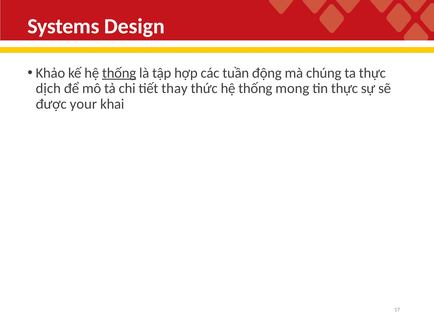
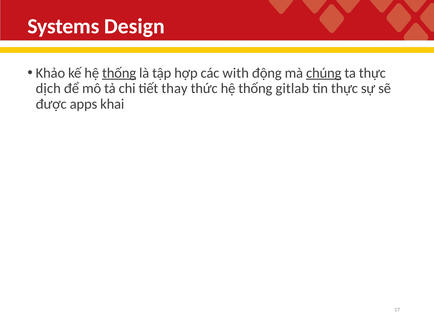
tuần: tuần -> with (236, 73)
chúng underline: none -> present (324, 73)
mong: mong -> gitlab (292, 89)
your: your -> apps (83, 104)
